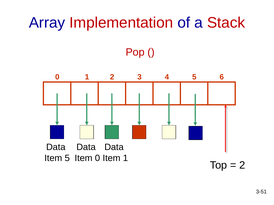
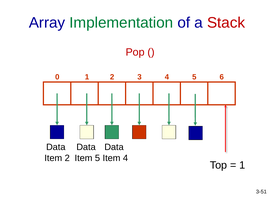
Implementation colour: red -> green (121, 23)
Item 5: 5 -> 2 (67, 158)
Item 0: 0 -> 5 (97, 158)
Item 1: 1 -> 4 (125, 158)
2: 2 -> 1 (242, 165)
